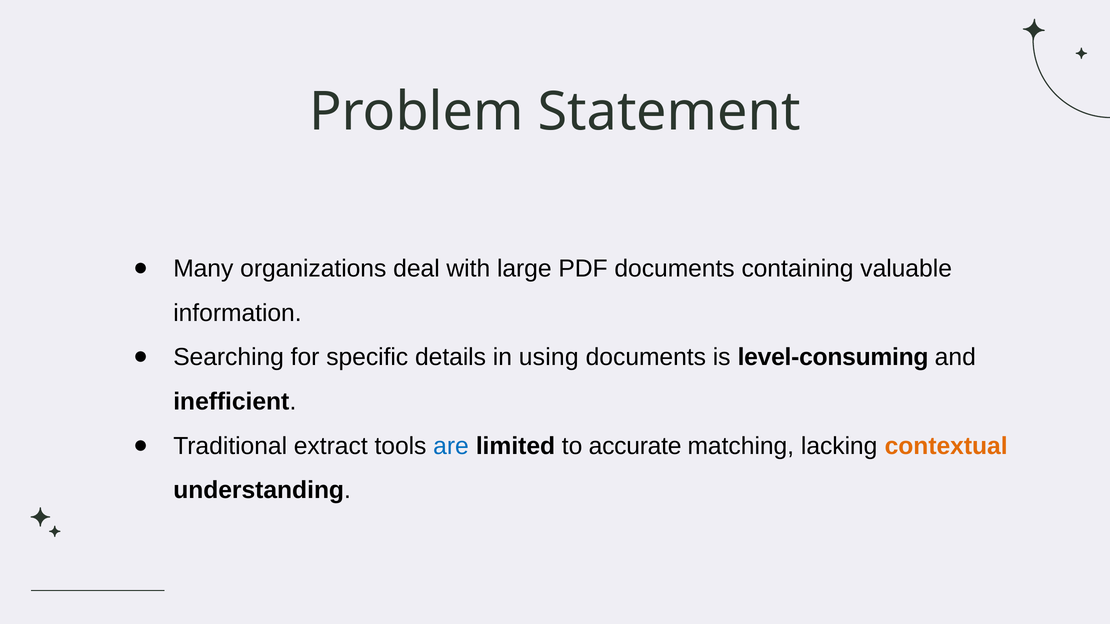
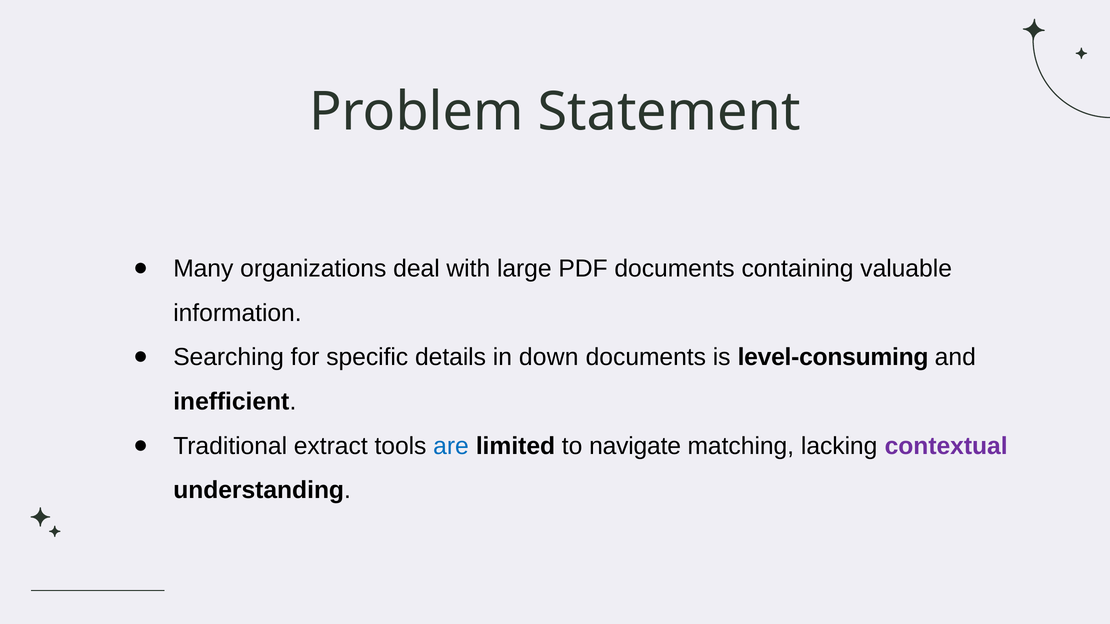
using: using -> down (549, 357)
accurate: accurate -> navigate (635, 446)
contextual colour: orange -> purple (946, 446)
